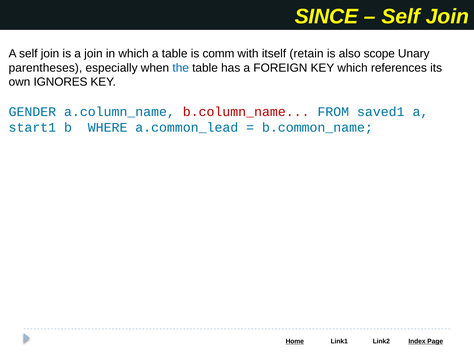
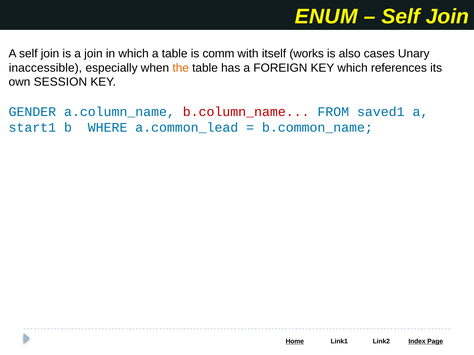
SINCE: SINCE -> ENUM (326, 16)
retain: retain -> works (307, 54)
scope: scope -> cases (379, 54)
parentheses: parentheses -> inaccessible (45, 68)
the colour: blue -> orange (181, 68)
IGNORES: IGNORES -> SESSION (60, 82)
